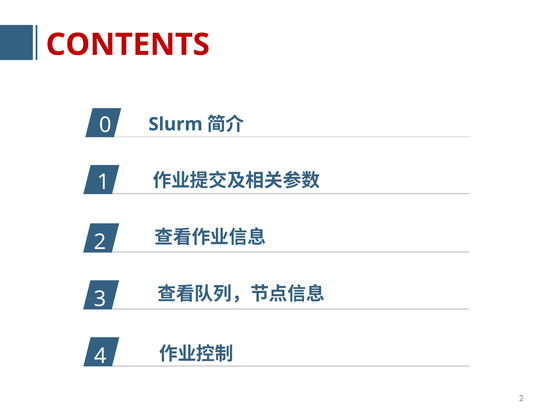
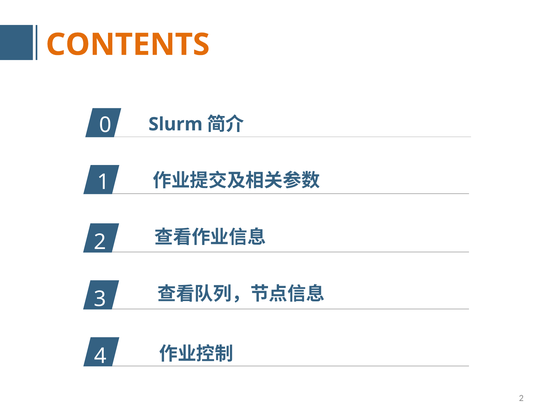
CONTENTS colour: red -> orange (128, 45)
